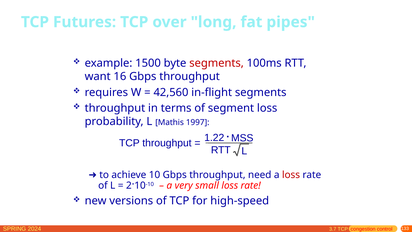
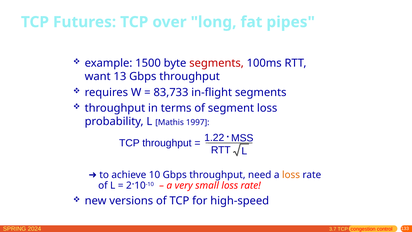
16: 16 -> 13 (120, 76)
42,560: 42,560 -> 83,733 (171, 92)
loss colour: red -> orange (291, 175)
